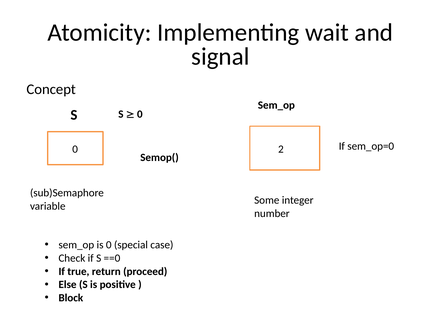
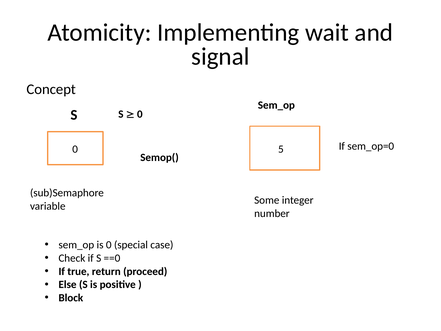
2: 2 -> 5 (281, 149)
